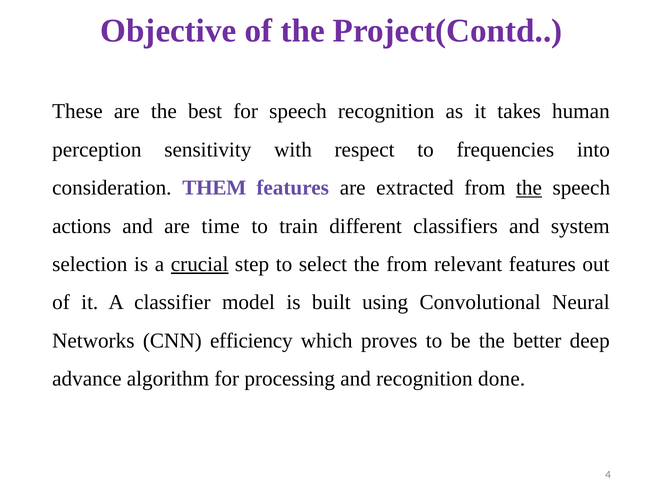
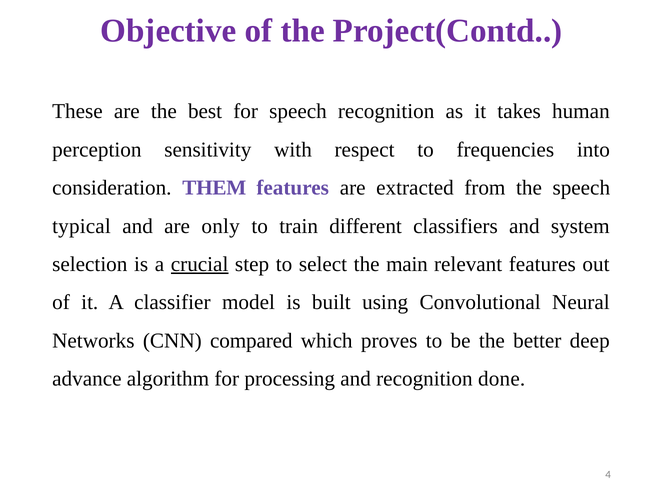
the underline: present -> none (529, 188)
actions: actions -> typical (81, 226)
time: time -> only (221, 226)
the from: from -> main (407, 264)
efficiency: efficiency -> compared (251, 341)
